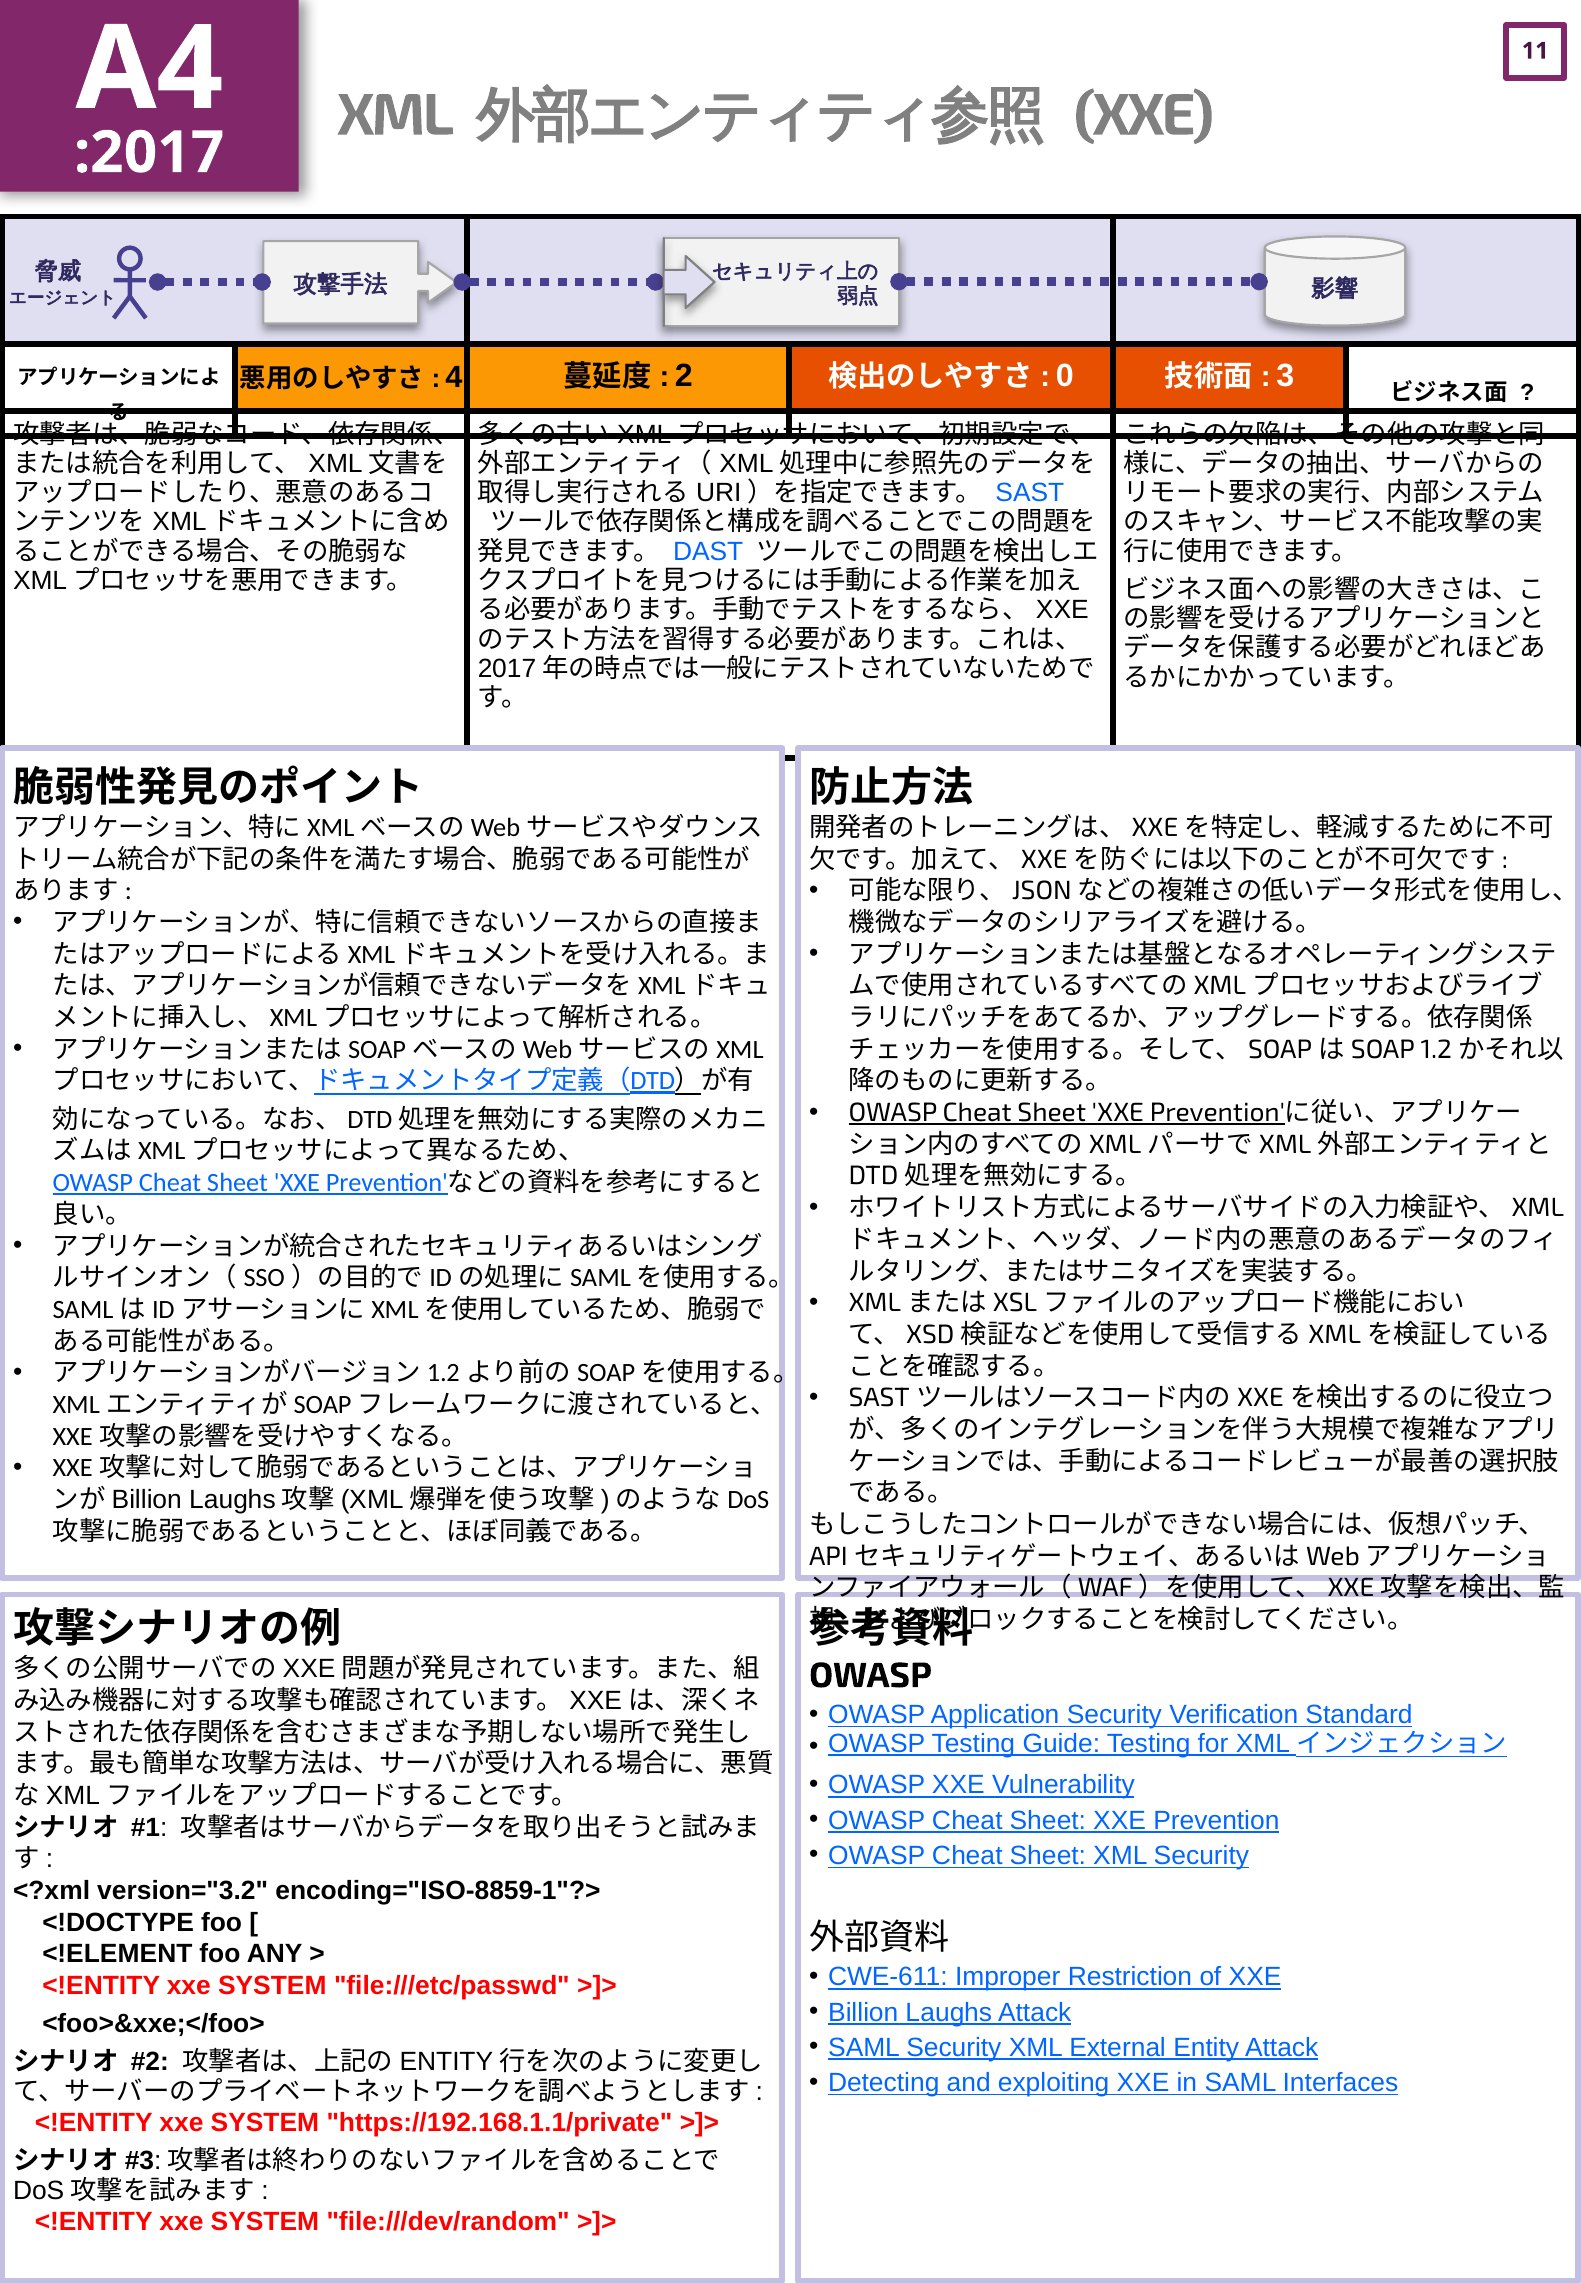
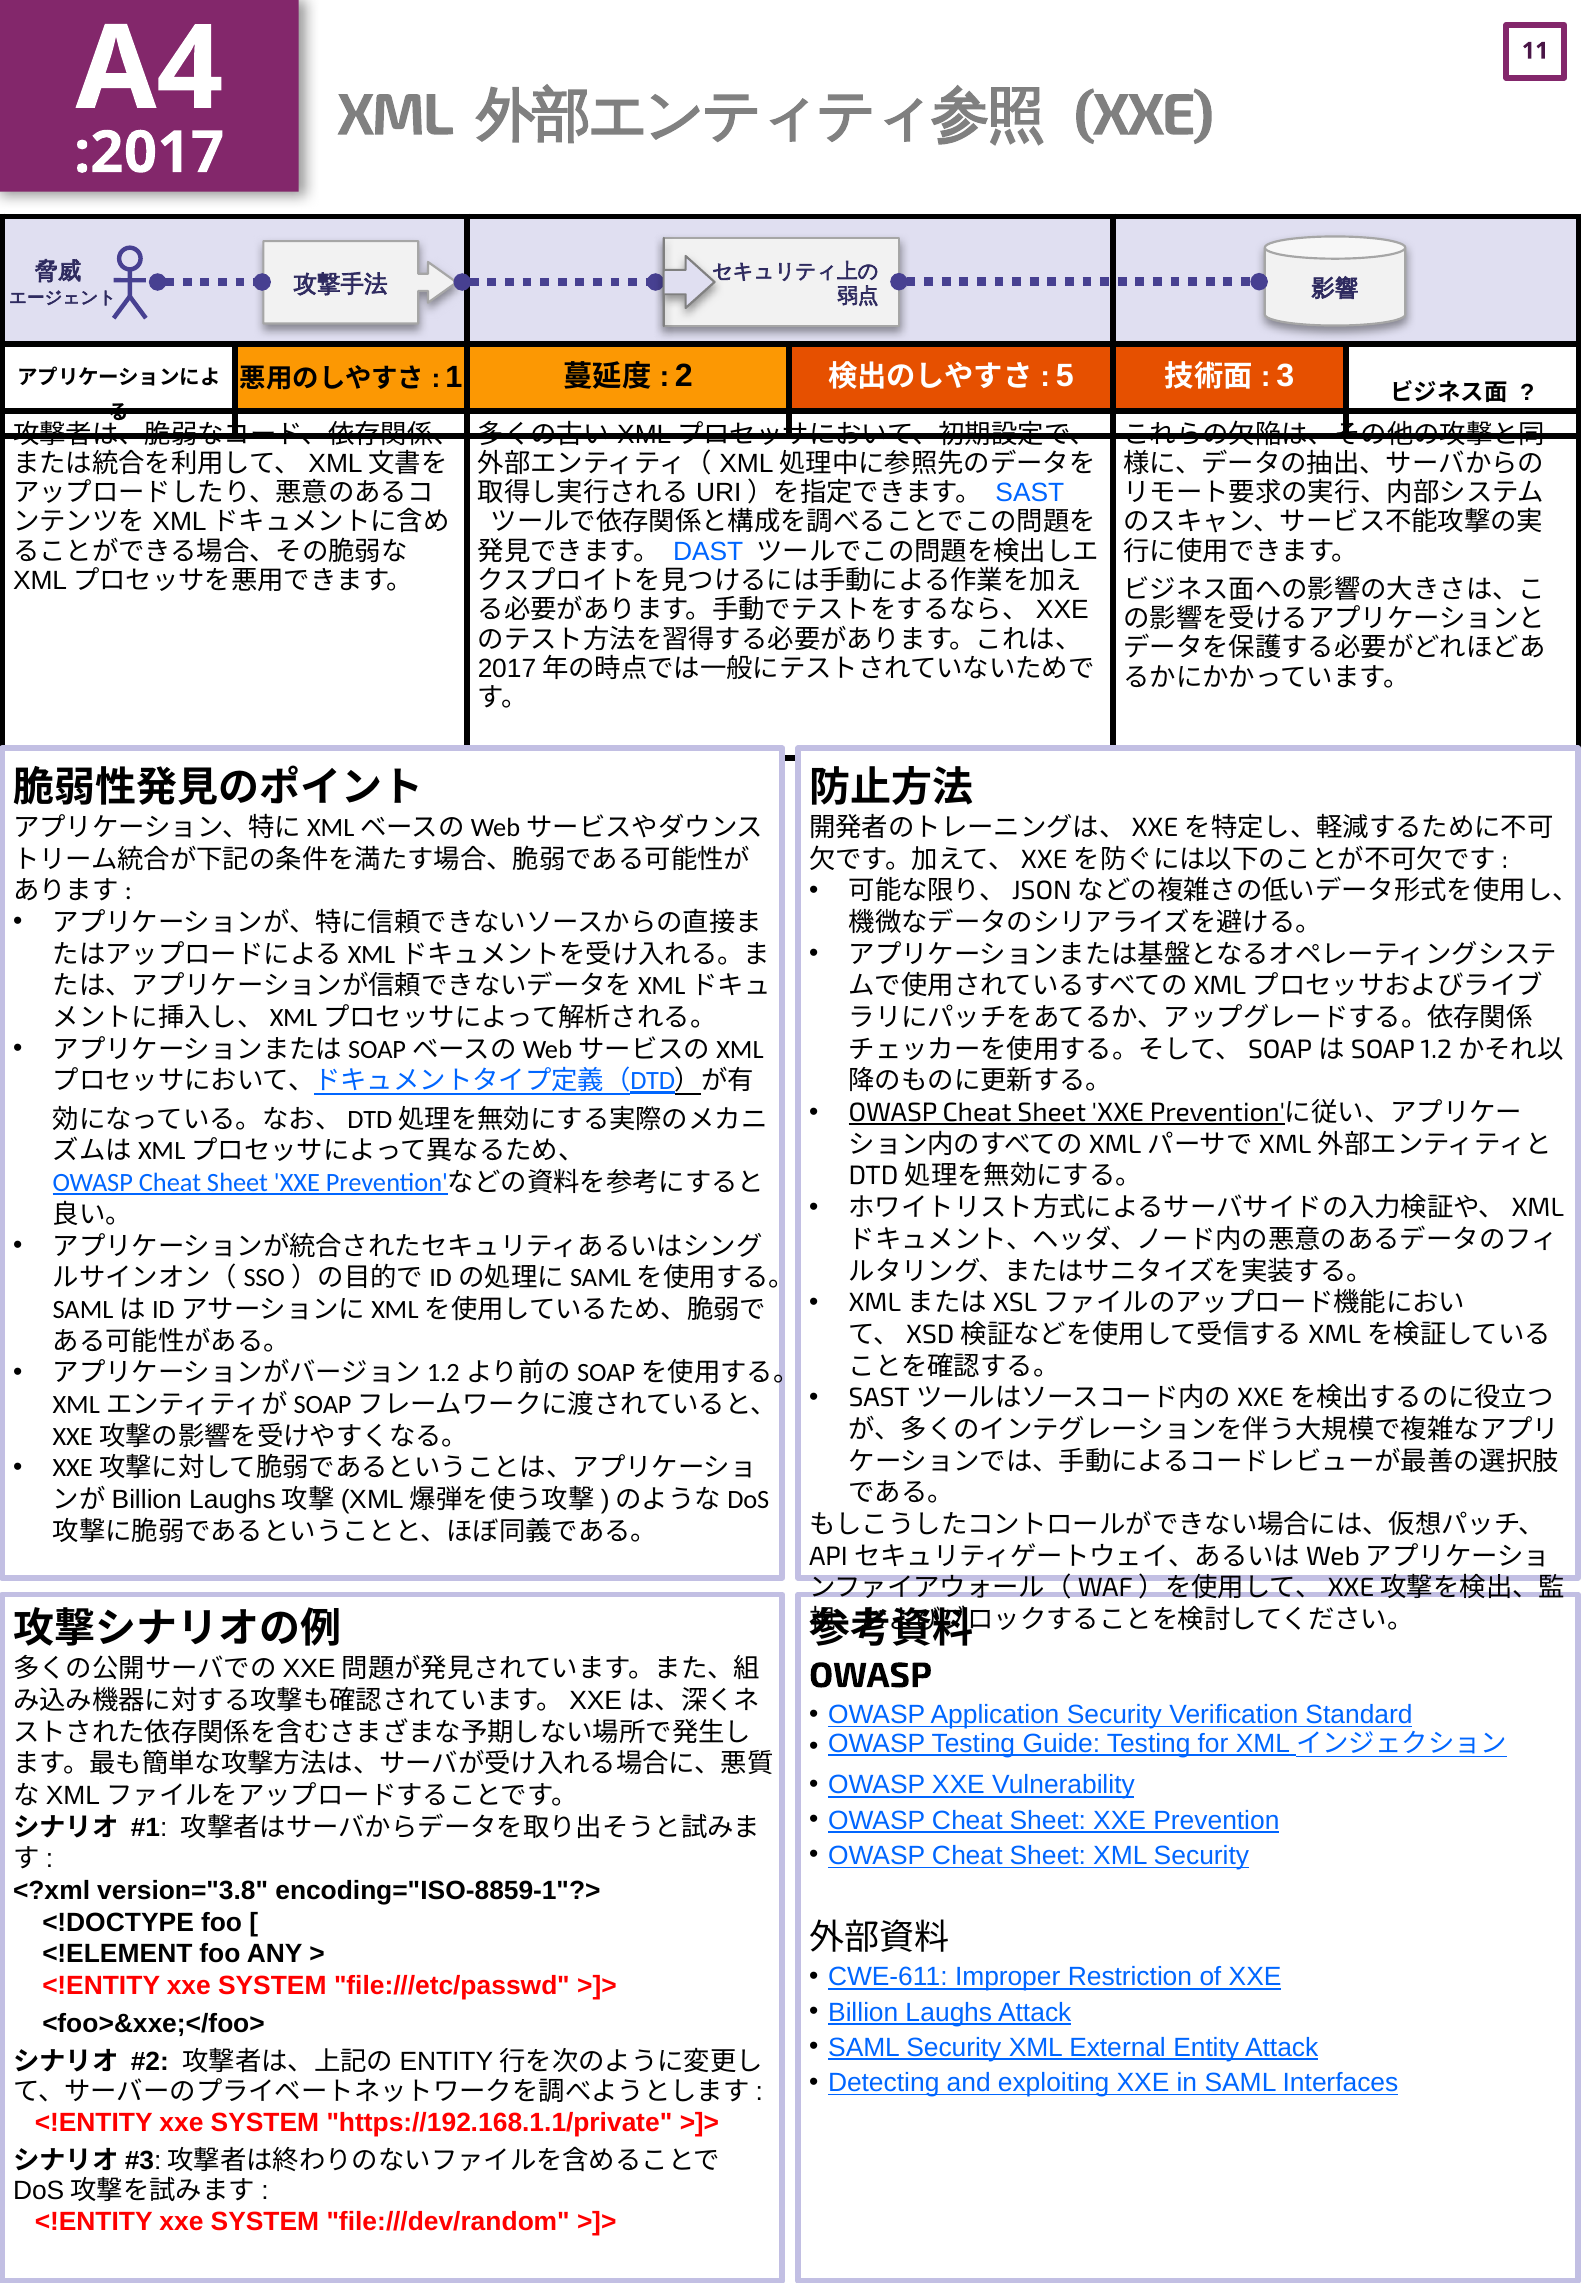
4: 4 -> 1 (454, 377)
0: 0 -> 5 (1065, 376)
version="3.2: version="3.2 -> version="3.8 (183, 1891)
